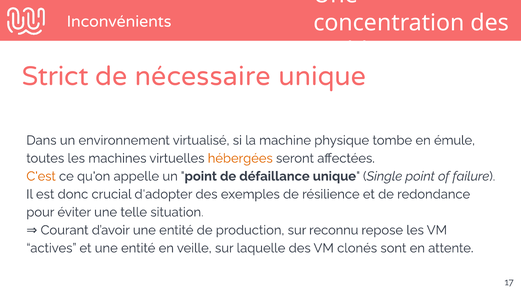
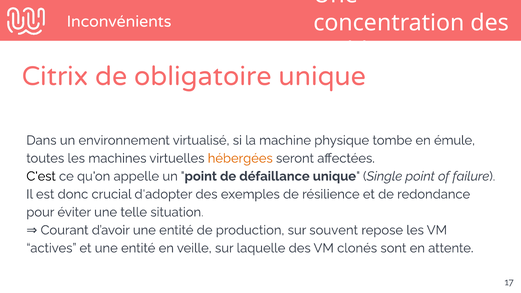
Strict: Strict -> Citrix (55, 77)
nécessaire: nécessaire -> obligatoire (203, 77)
C'est colour: orange -> black (41, 176)
reconnu: reconnu -> souvent (334, 230)
